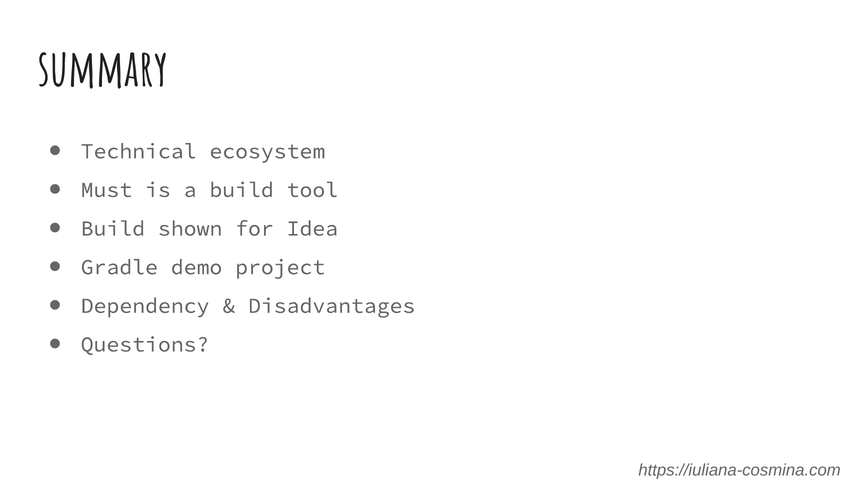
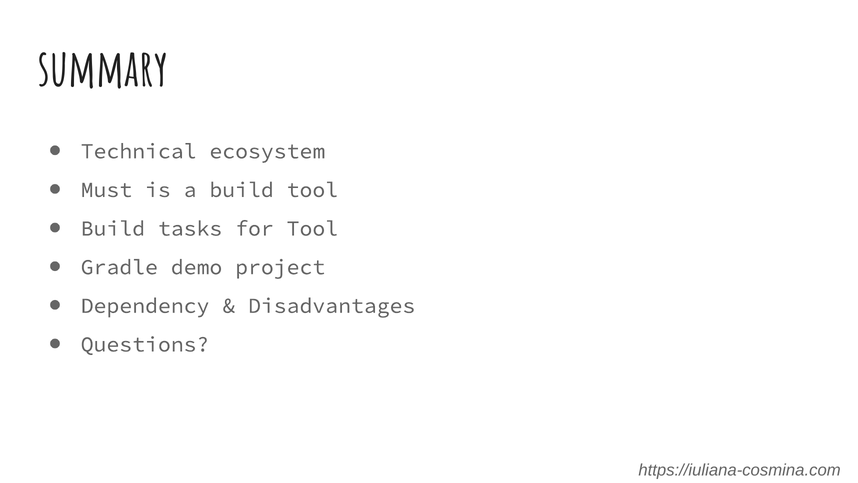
shown: shown -> tasks (190, 228)
for Idea: Idea -> Tool (312, 228)
